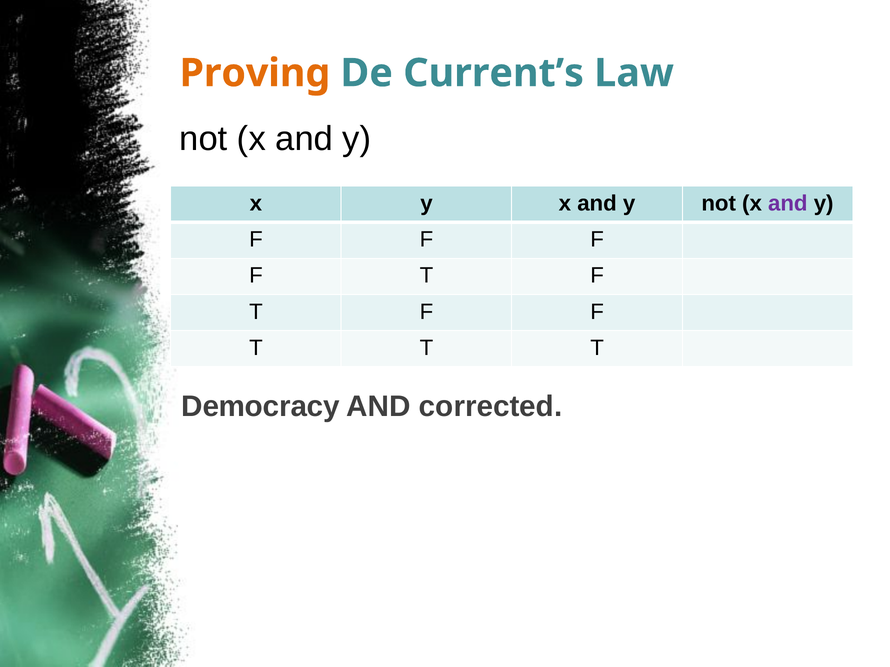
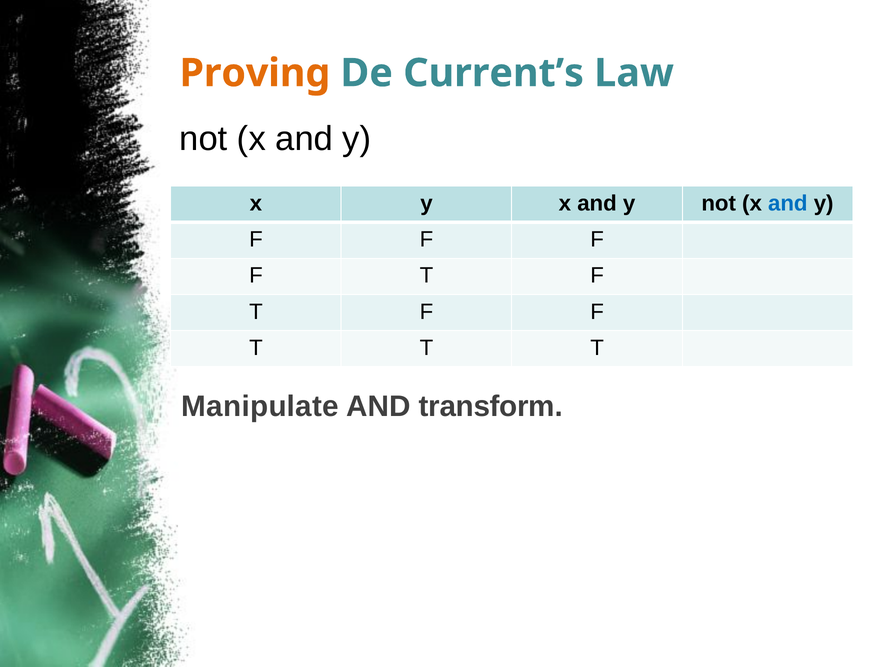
and colour: purple -> blue (788, 204)
Democracy: Democracy -> Manipulate (260, 407)
corrected: corrected -> transform (491, 407)
